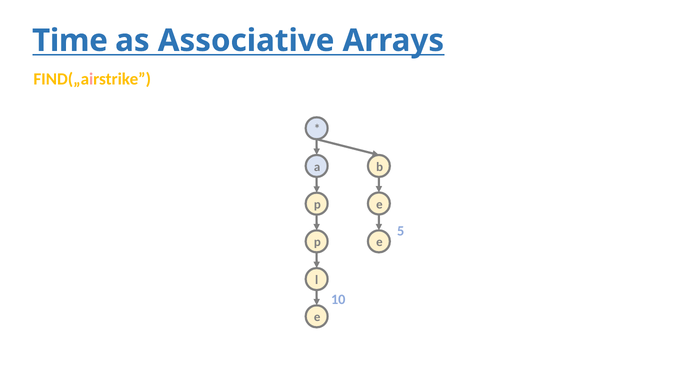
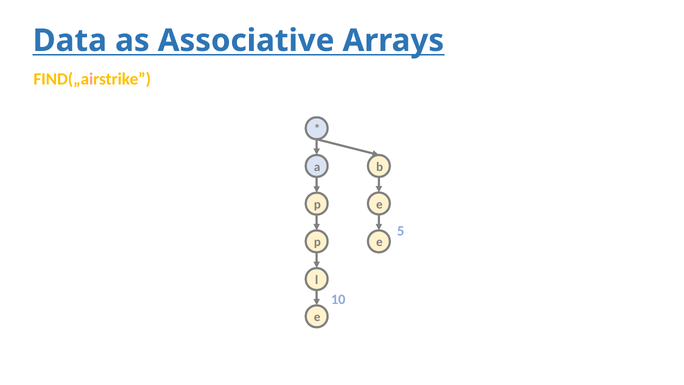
Time: Time -> Data (70, 41)
